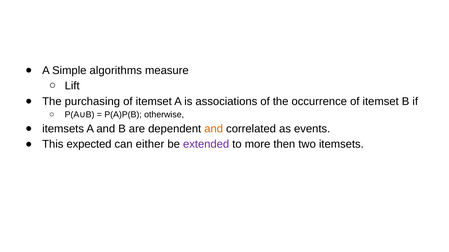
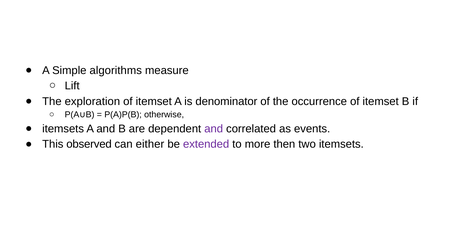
purchasing: purchasing -> exploration (92, 102)
associations: associations -> denominator (226, 102)
and colour: orange -> purple (214, 129)
expected: expected -> observed (89, 145)
